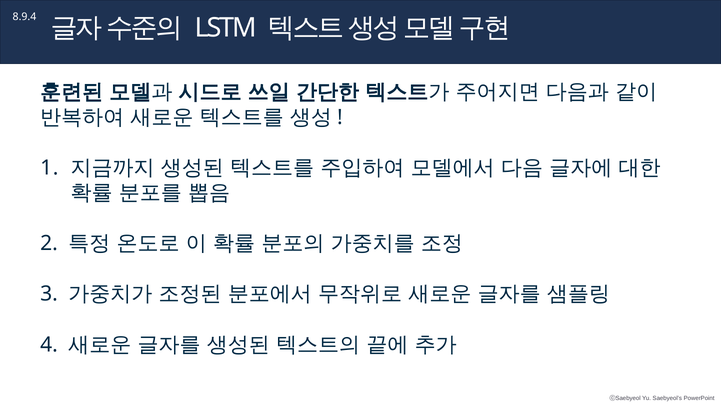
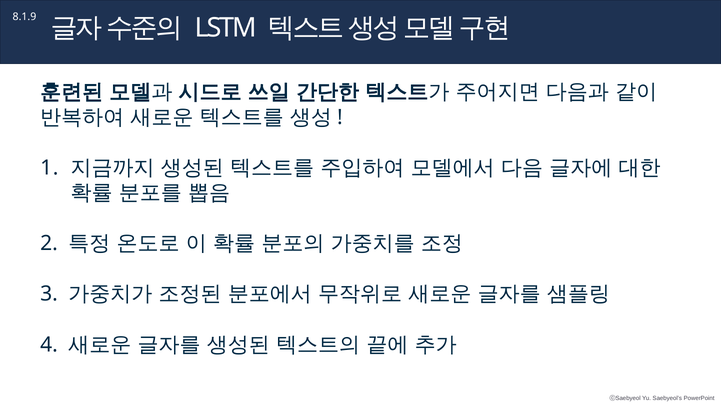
8.9.4: 8.9.4 -> 8.1.9 (24, 17)
